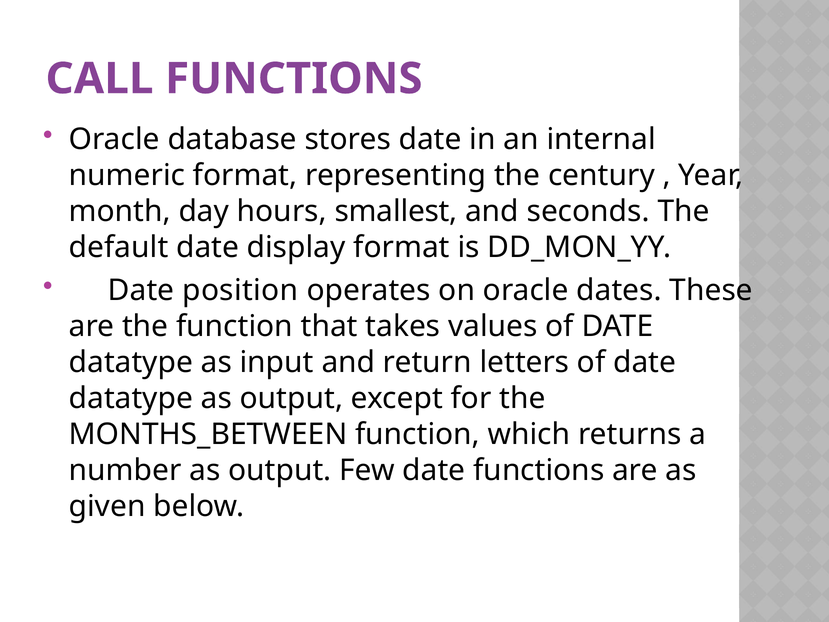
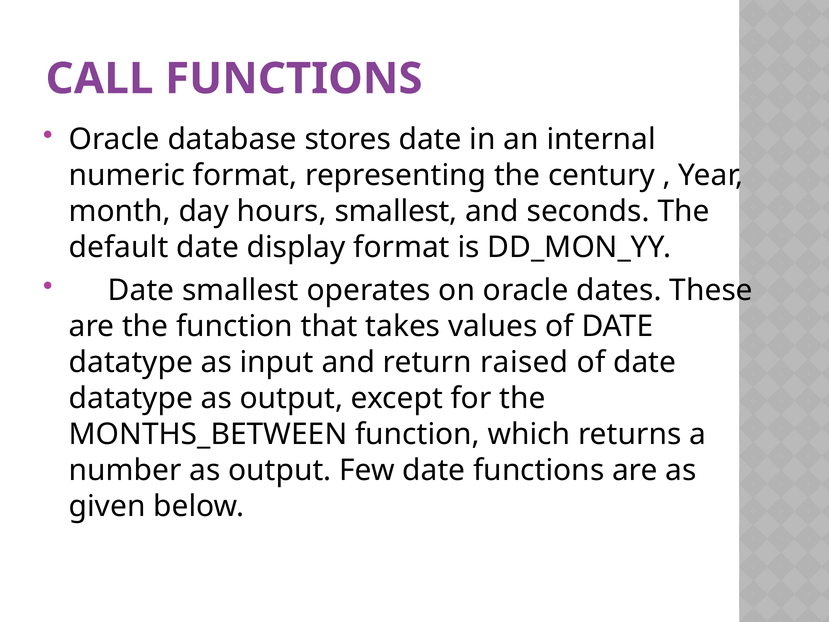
Date position: position -> smallest (240, 290)
letters: letters -> raised (524, 362)
